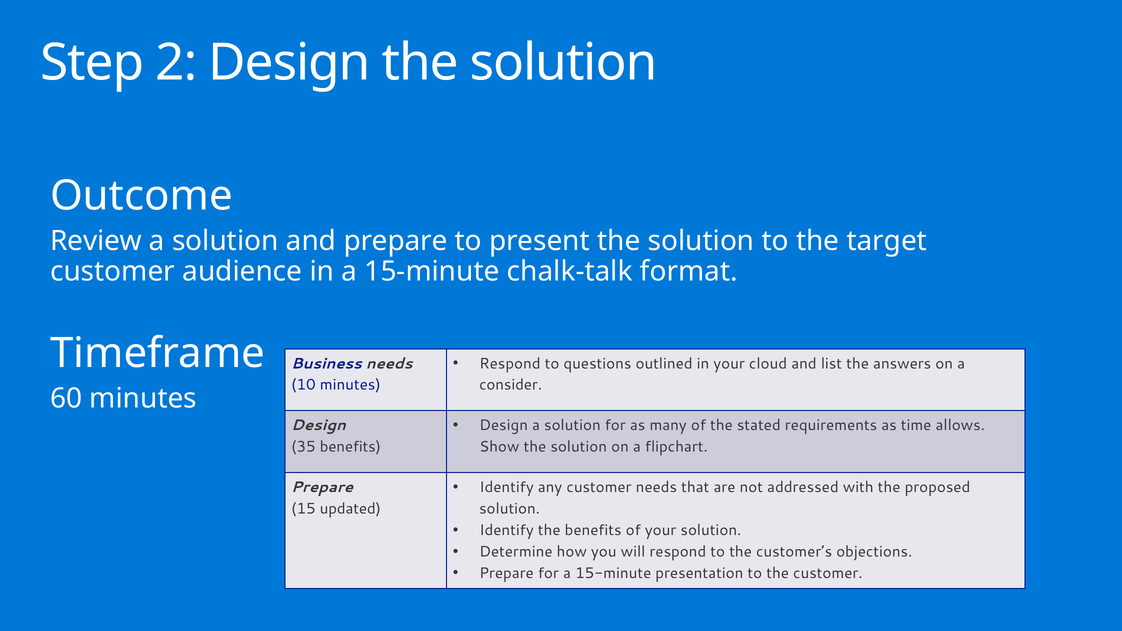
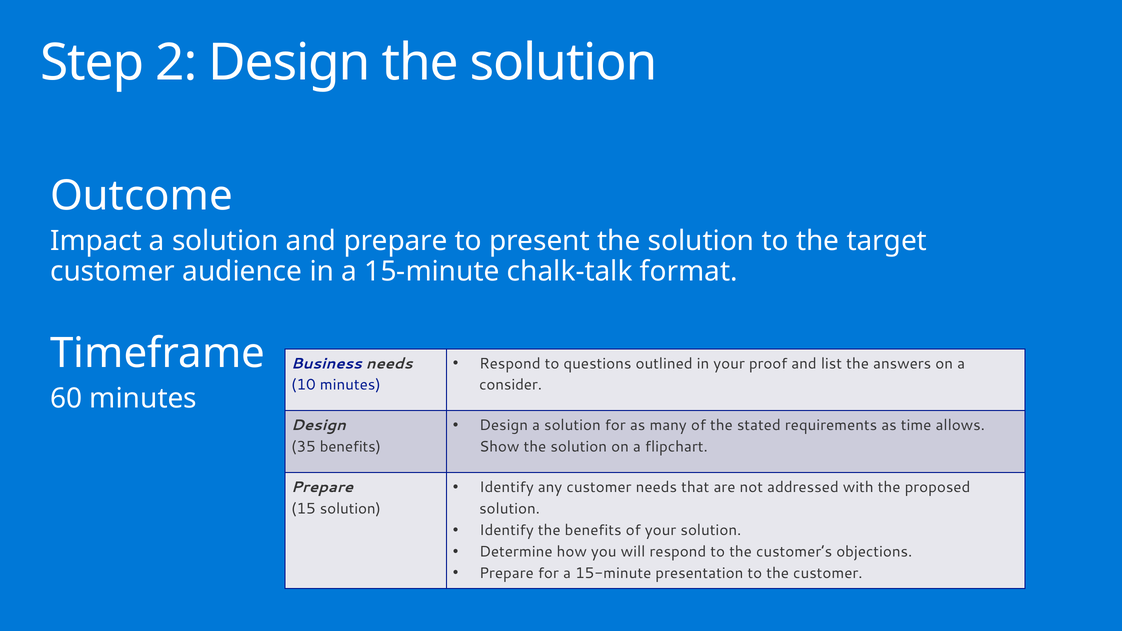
Review: Review -> Impact (96, 241)
cloud: cloud -> proof (768, 364)
15 updated: updated -> solution (350, 509)
